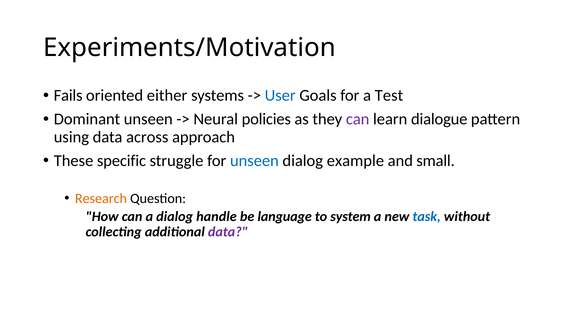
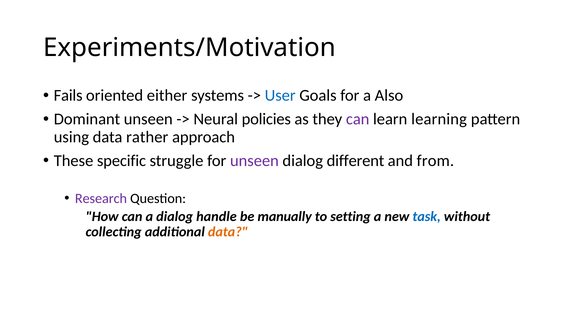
Test: Test -> Also (389, 96)
dialogue: dialogue -> learning (439, 119)
across: across -> rather (147, 137)
unseen colour: blue -> purple (254, 161)
example: example -> different (356, 161)
small: small -> from (435, 161)
Research colour: orange -> purple (101, 199)
language: language -> manually (285, 217)
system: system -> setting (350, 217)
data colour: purple -> orange (228, 232)
